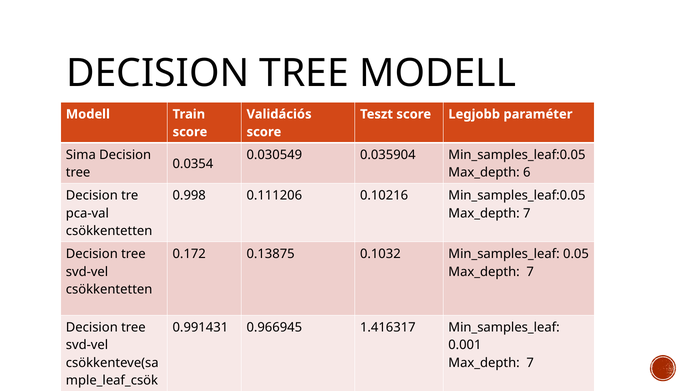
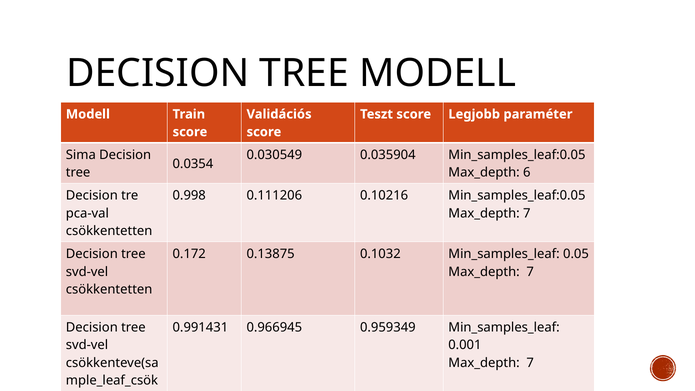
1.416317: 1.416317 -> 0.959349 (388, 327)
